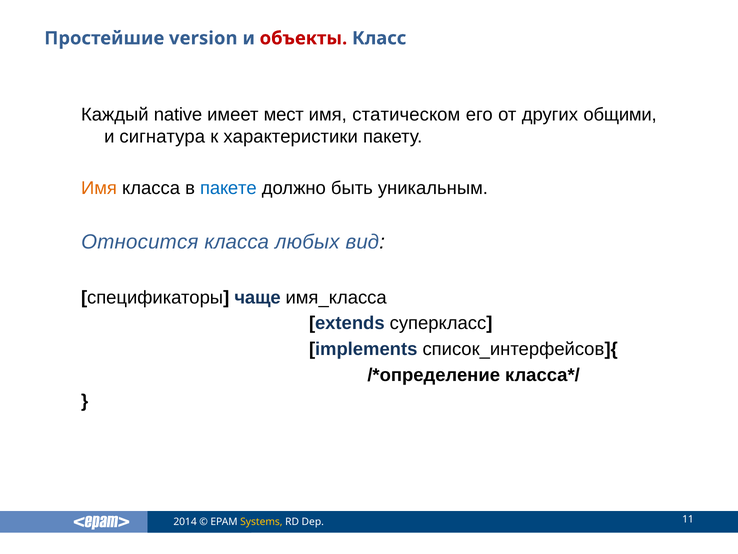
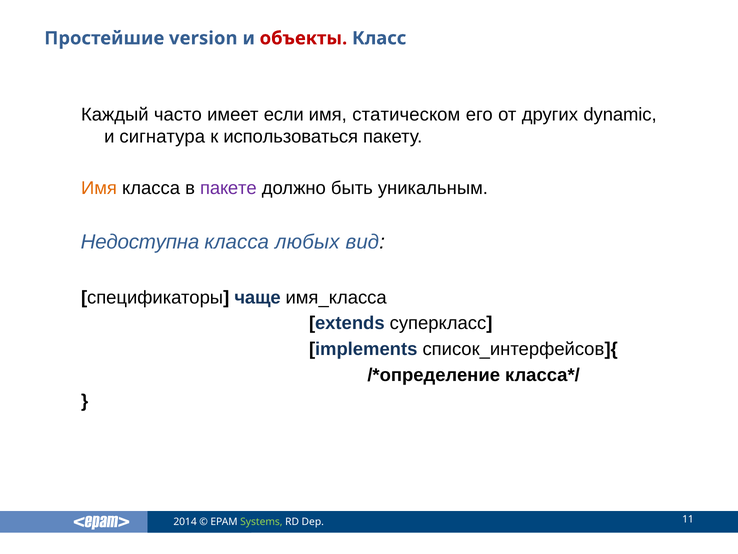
native: native -> часто (178, 114)
мест: мест -> если (284, 114)
общими: общими -> dynamic (620, 114)
характеристики: характеристики -> использоваться (291, 137)
пакете colour: blue -> purple (228, 188)
Относится: Относится -> Недоступна (140, 242)
Systems colour: yellow -> light green (261, 521)
